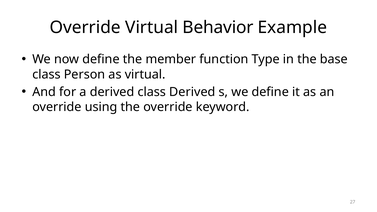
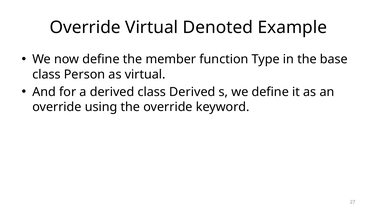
Behavior: Behavior -> Denoted (218, 27)
